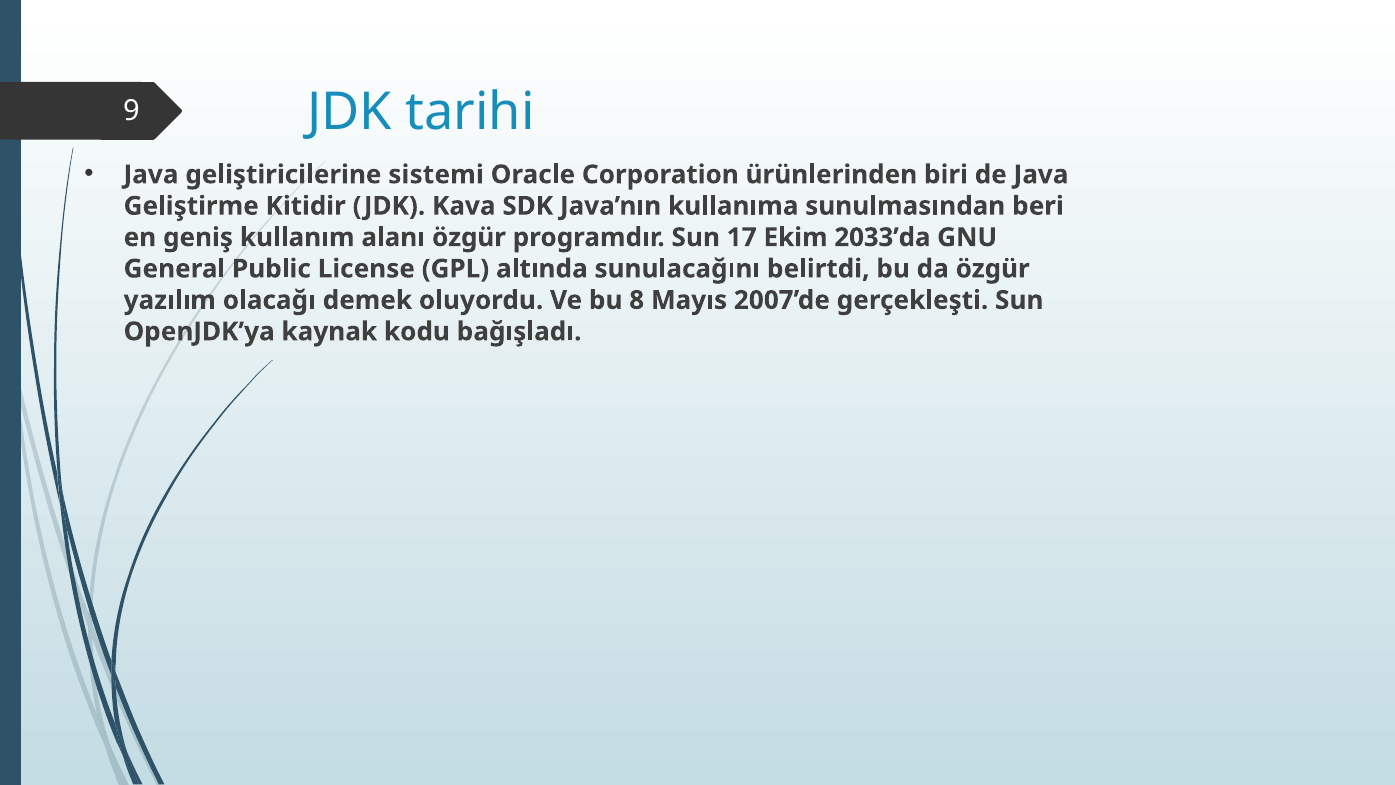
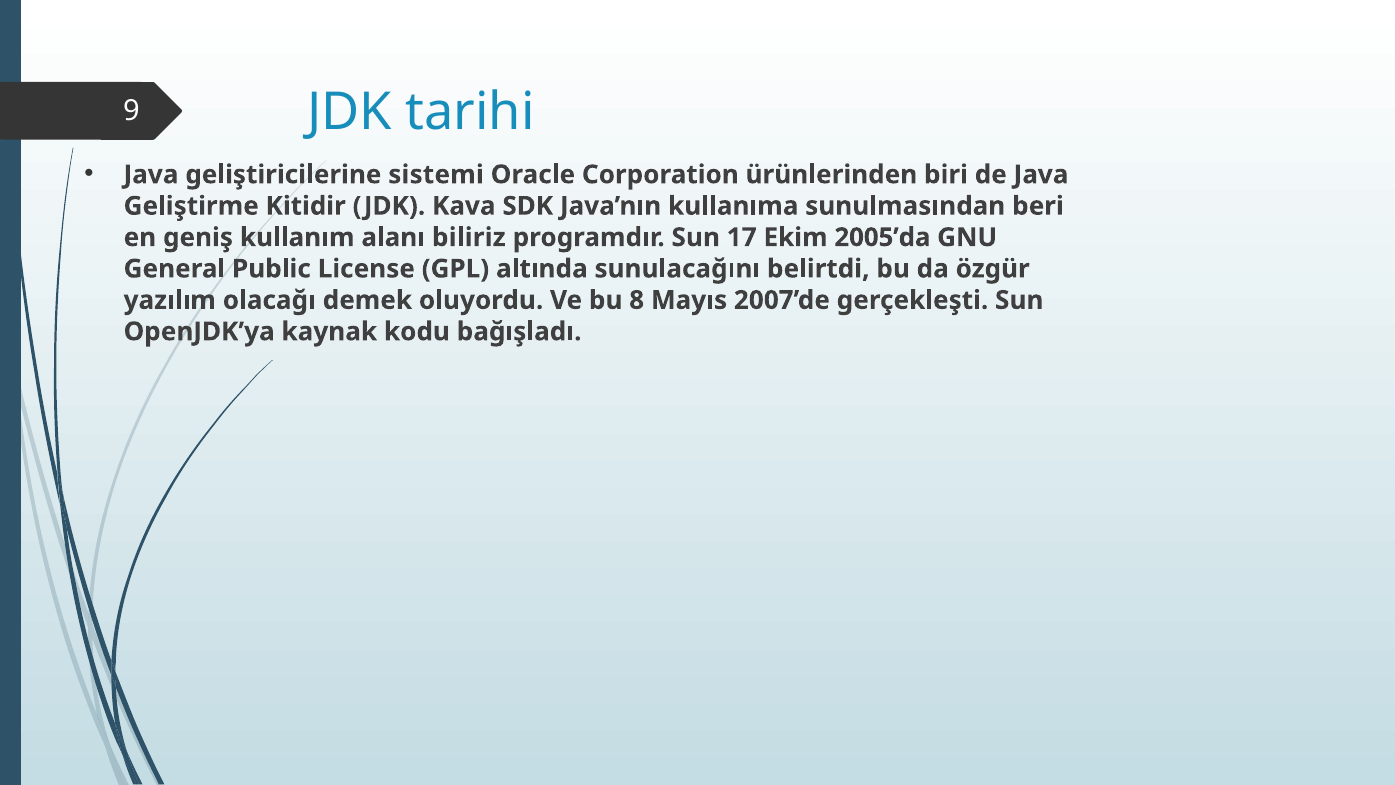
alanı özgür: özgür -> biliriz (469, 237)
2033’da: 2033’da -> 2005’da (882, 237)
